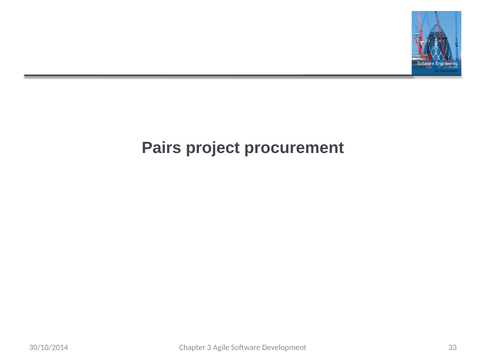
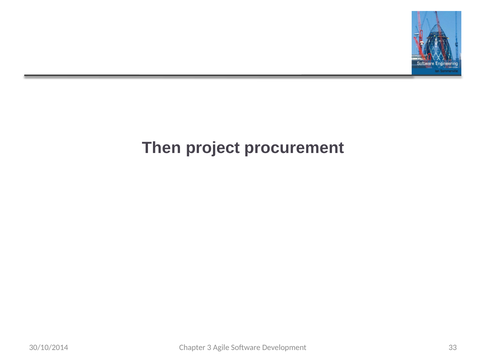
Pairs: Pairs -> Then (161, 148)
